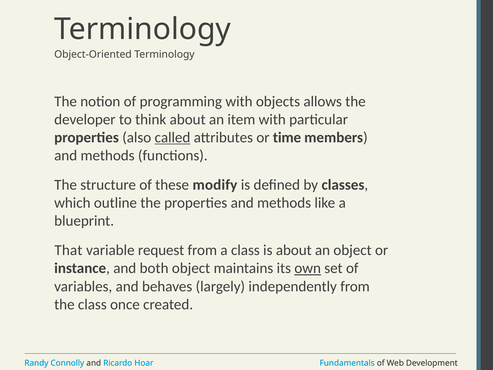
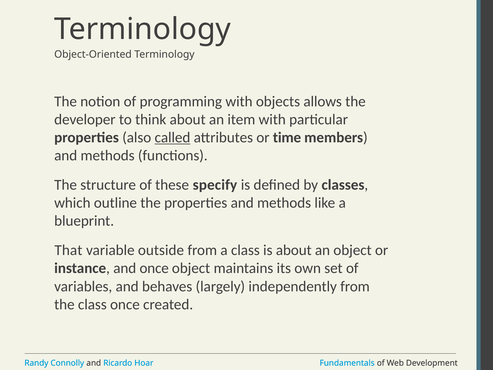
modify: modify -> specify (215, 185)
request: request -> outside (161, 250)
and both: both -> once (154, 268)
own underline: present -> none (308, 268)
